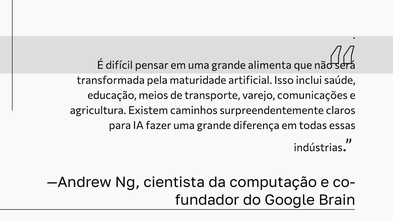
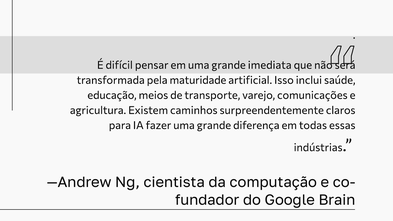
alimenta: alimenta -> imediata (270, 65)
